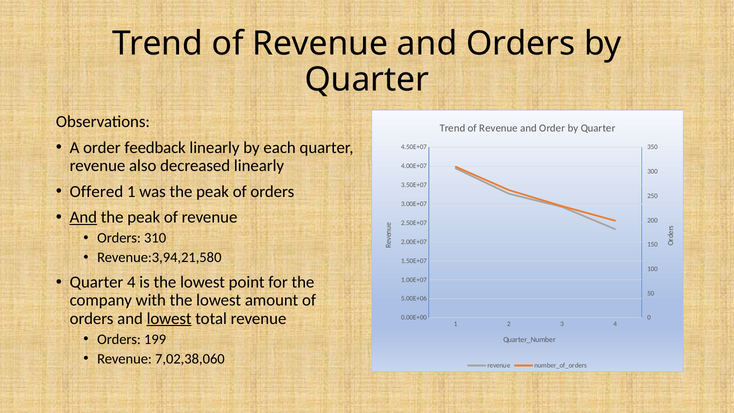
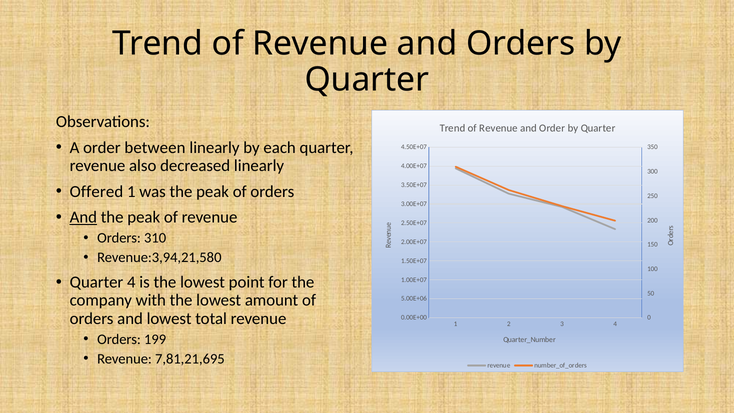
feedback: feedback -> between (155, 147)
lowest underline: present -> none (169, 318)
7,02,38,060: 7,02,38,060 -> 7,81,21,695 (190, 359)
